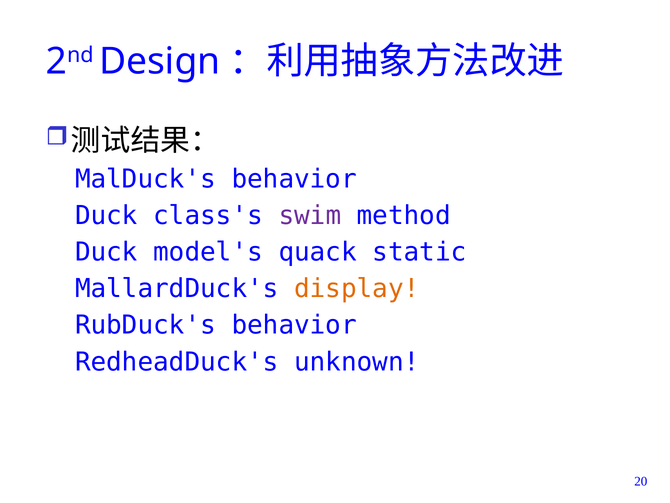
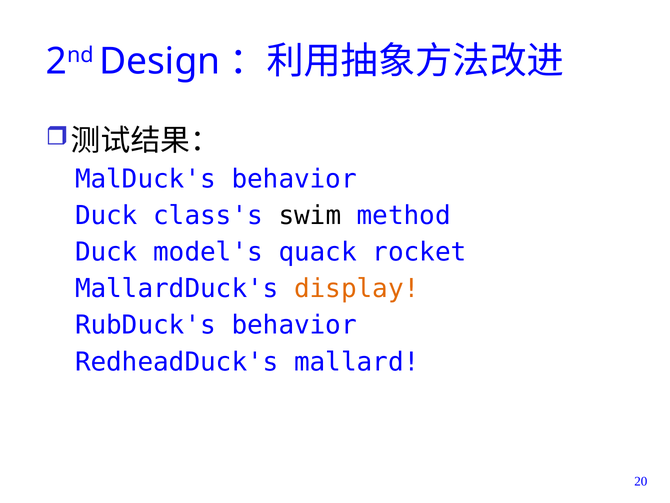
swim colour: purple -> black (310, 216)
static: static -> rocket (419, 252)
unknown: unknown -> mallard (357, 362)
